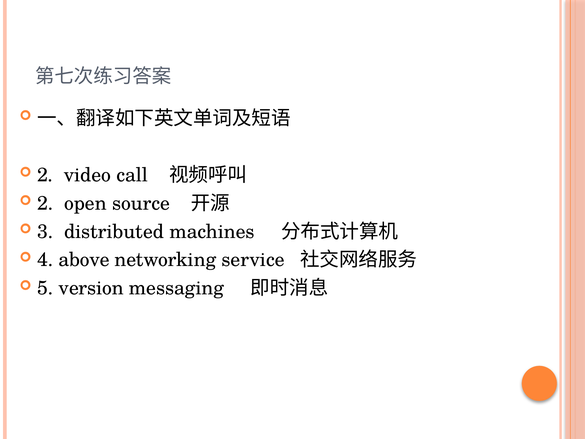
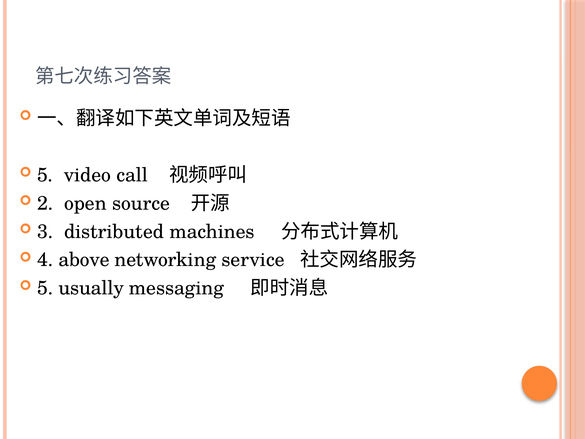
2: 2 -> 5 (45, 175)
version: version -> usually (91, 288)
